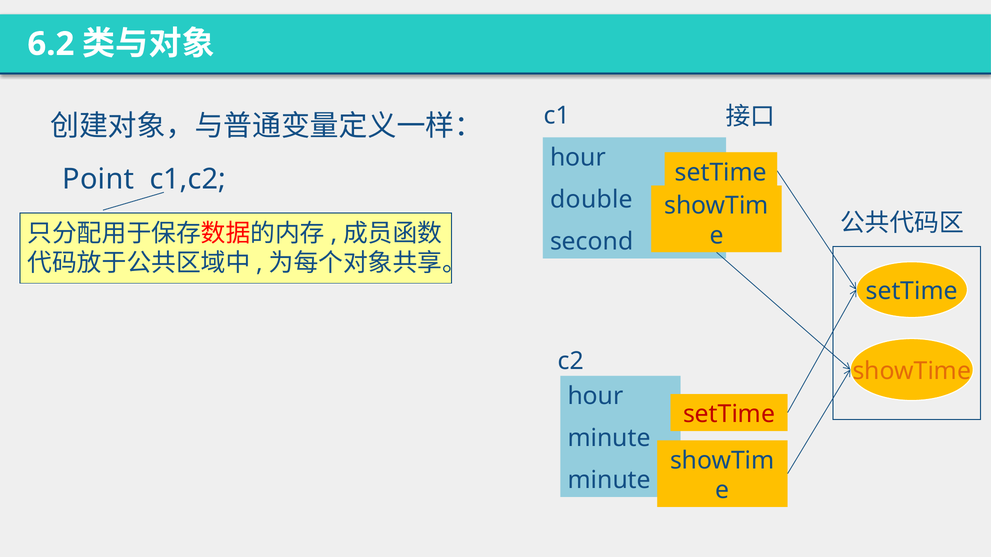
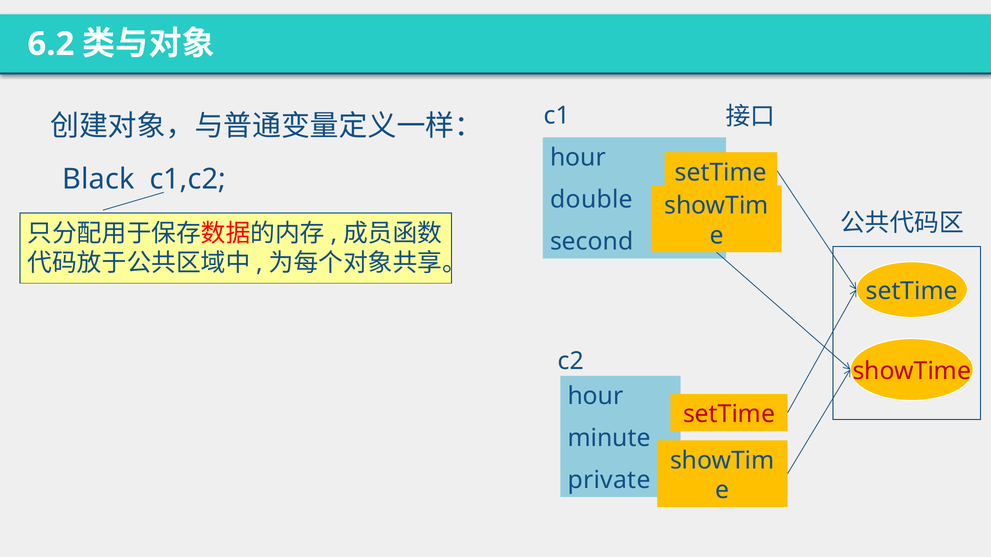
Point: Point -> Black (98, 179)
showTime colour: orange -> red (912, 372)
minute: minute -> private (609, 481)
